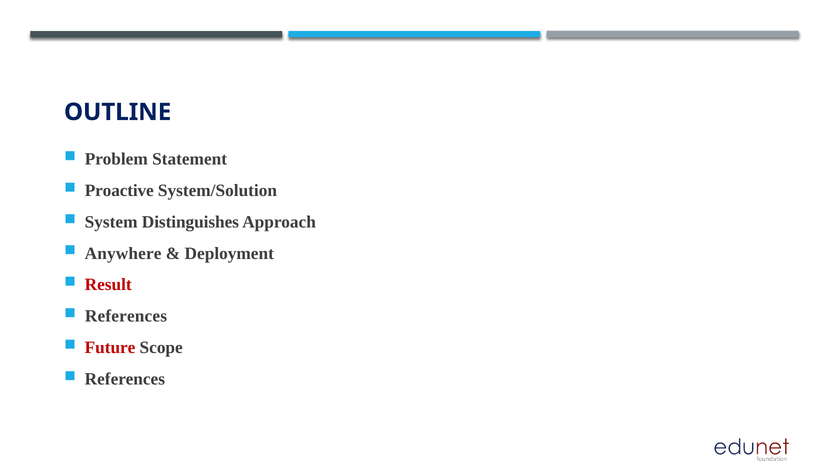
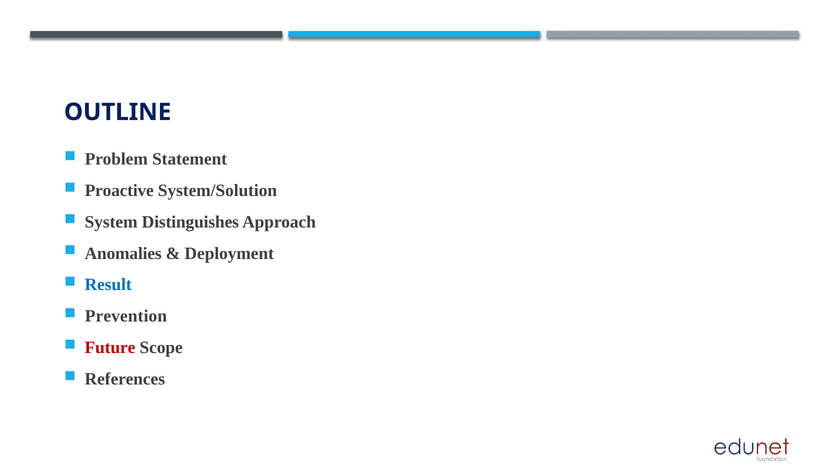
Anywhere: Anywhere -> Anomalies (123, 253)
Result colour: red -> blue (108, 285)
References: References -> Prevention (126, 316)
